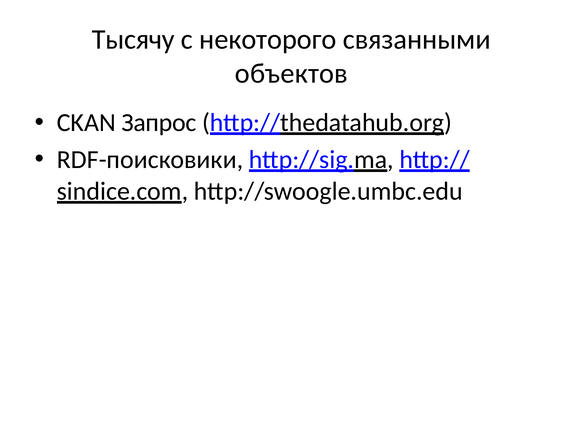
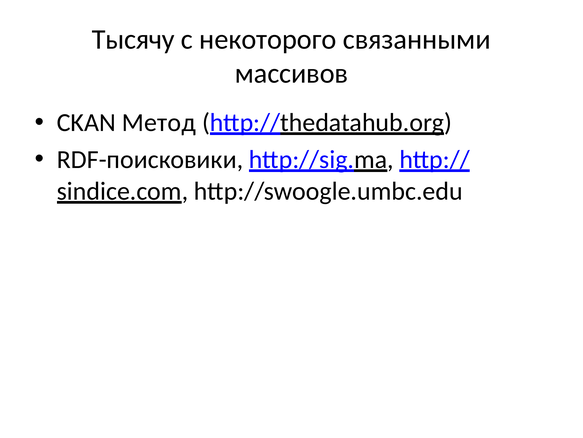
объектов: объектов -> массивов (292, 73)
Запрос: Запрос -> Метод (159, 122)
